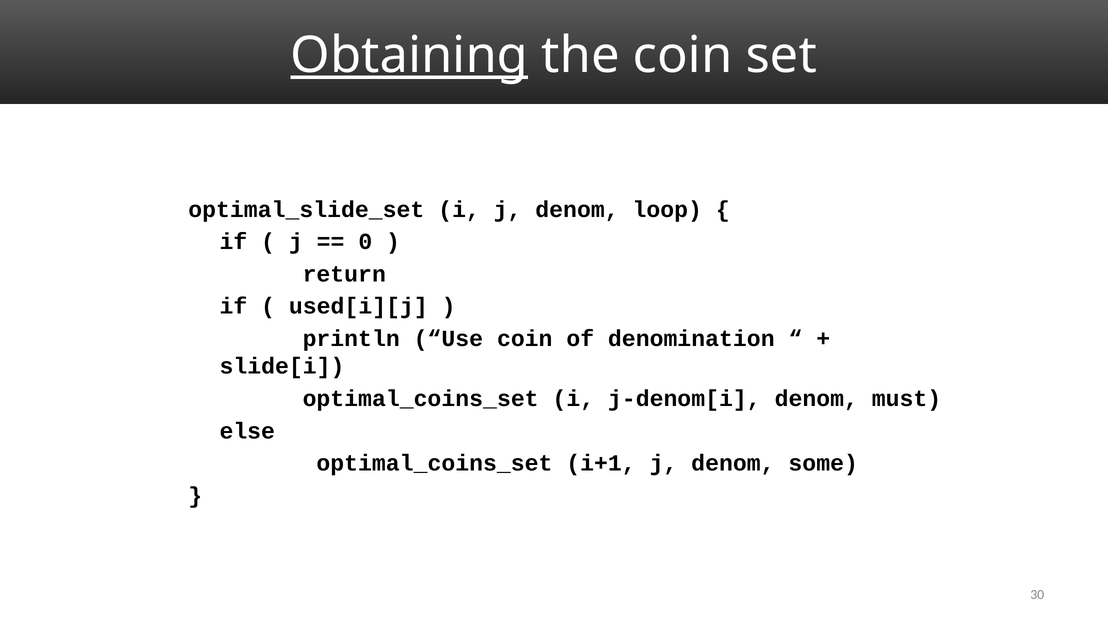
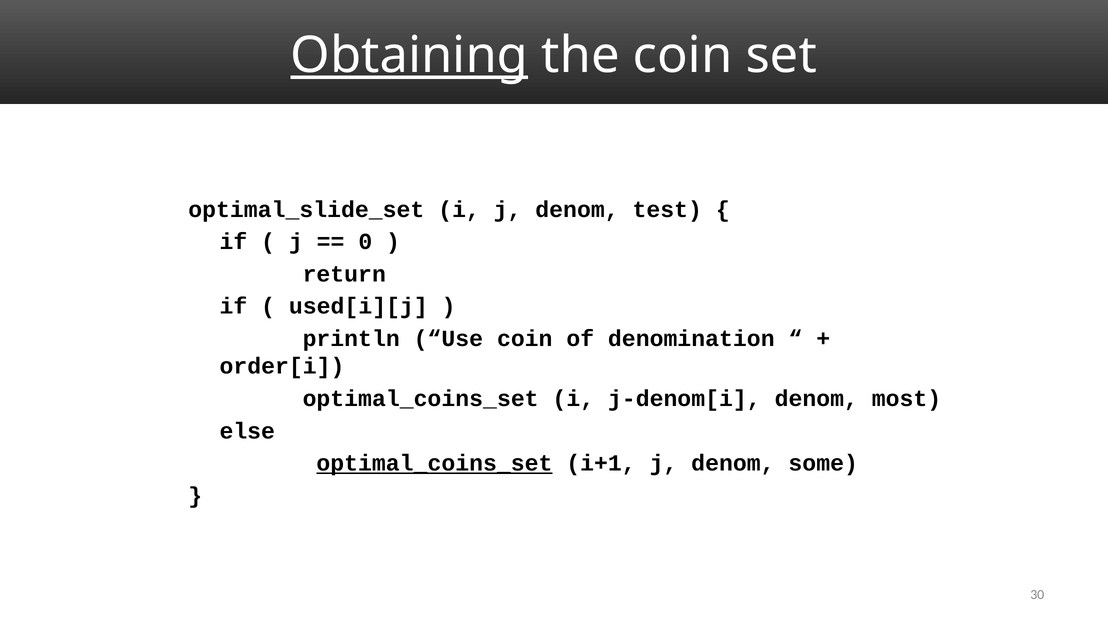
loop: loop -> test (667, 210)
slide[i: slide[i -> order[i (282, 367)
must: must -> most (906, 399)
optimal_coins_set underline: none -> present (434, 463)
